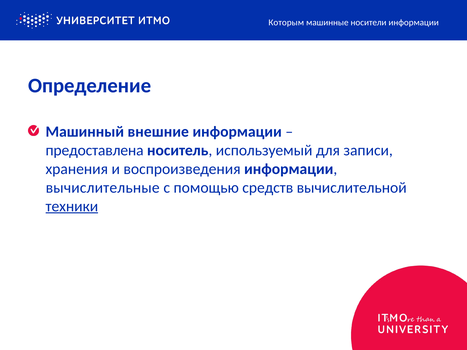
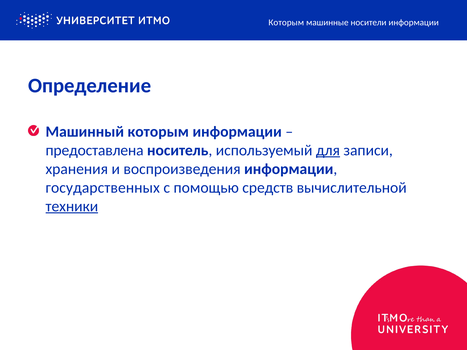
Машинный внешние: внешние -> которым (158, 132)
для underline: none -> present (328, 150)
вычислительные: вычислительные -> государственных (103, 188)
